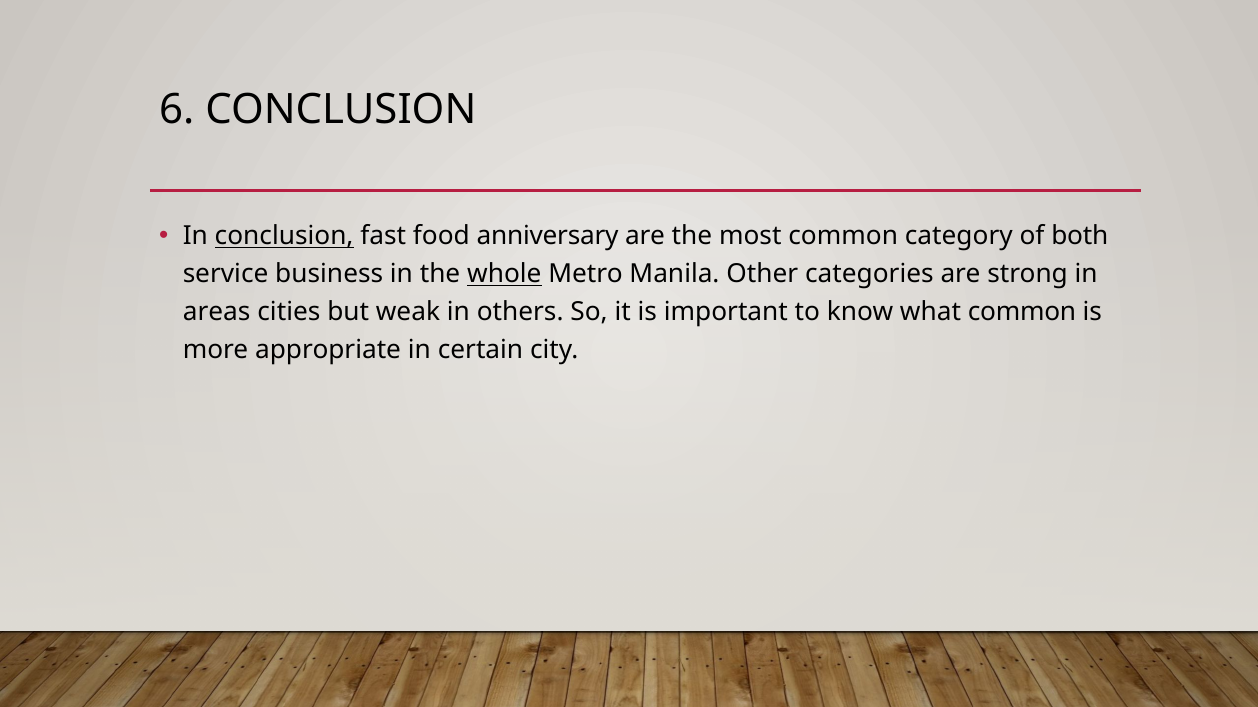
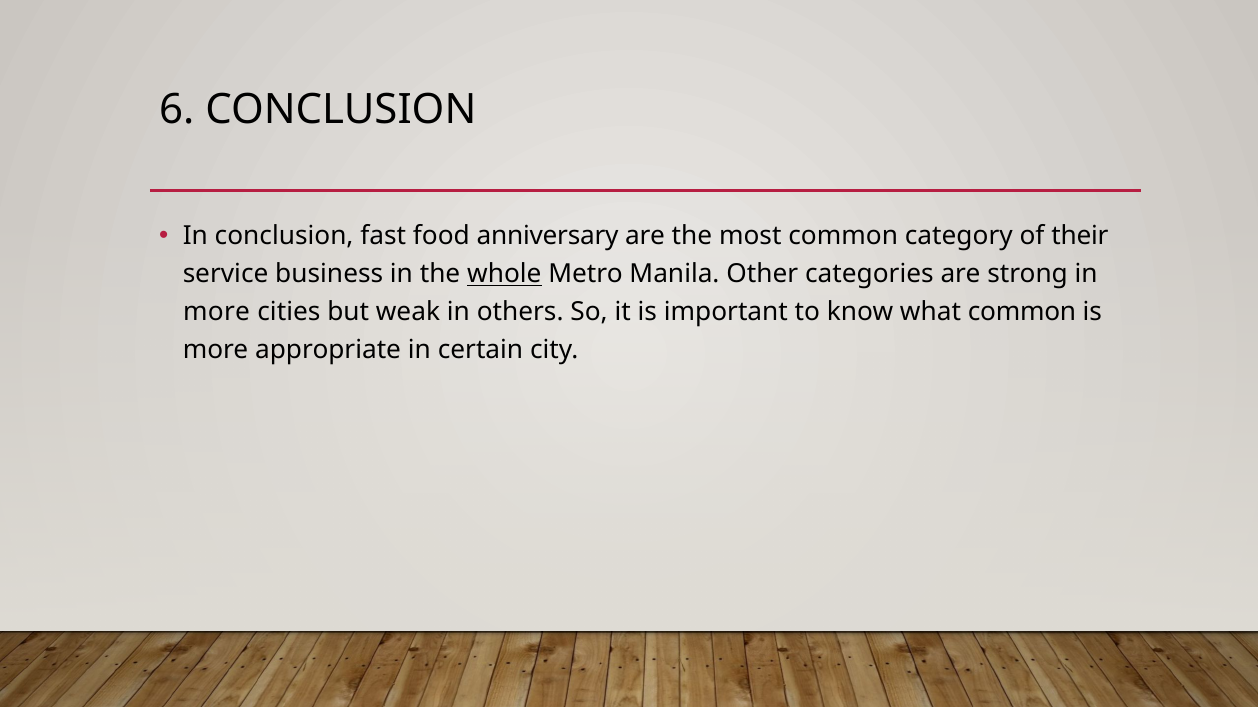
conclusion underline: present -> none (284, 237)
both: both -> their (1080, 237)
areas: areas -> more (217, 312)
